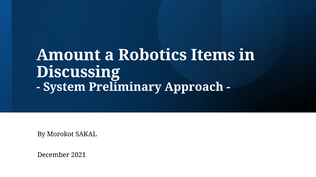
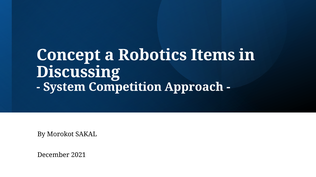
Amount: Amount -> Concept (68, 55)
Preliminary: Preliminary -> Competition (125, 87)
